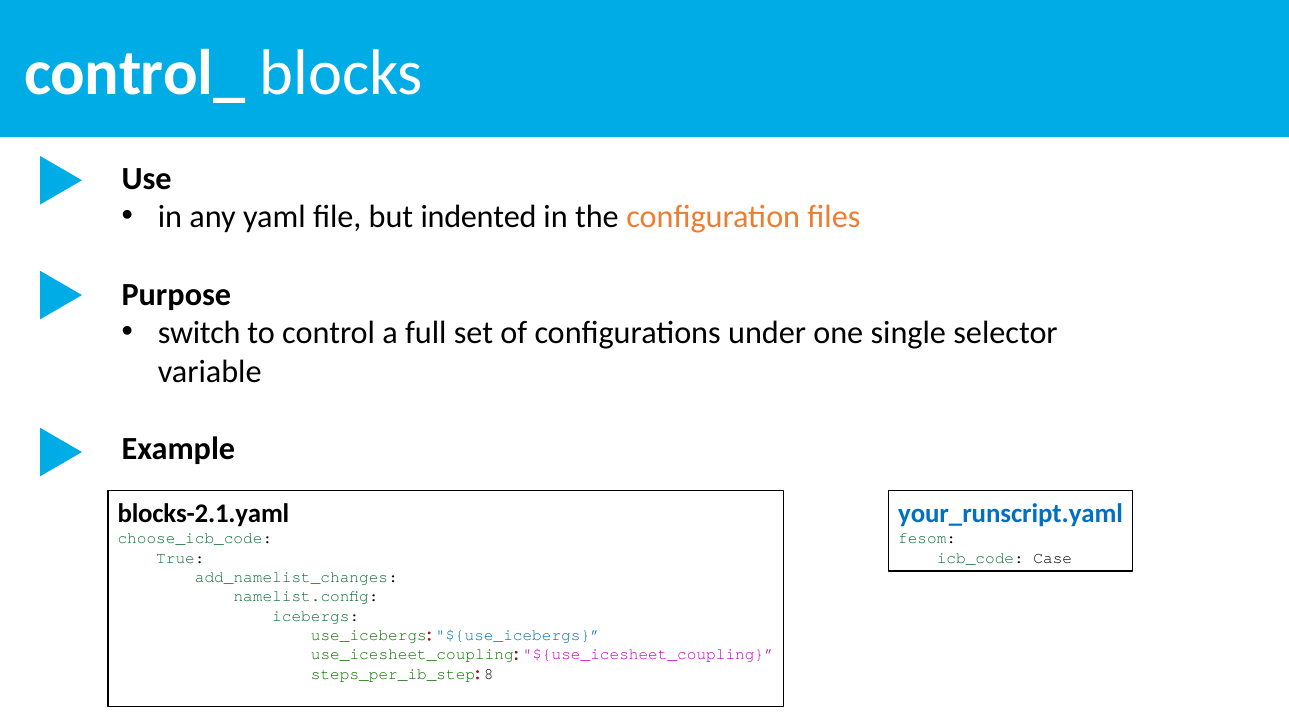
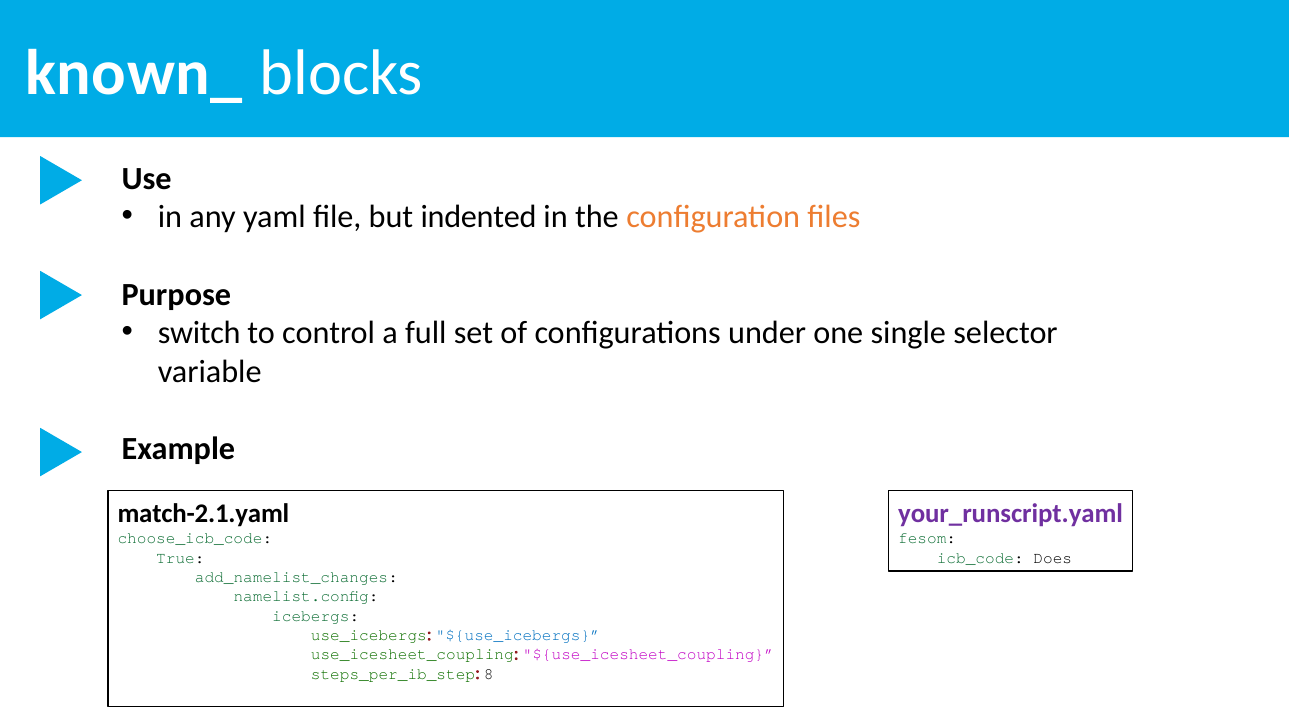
control_: control_ -> known_ (134, 73)
blocks-2.1.yaml: blocks-2.1.yaml -> match-2.1.yaml (203, 514)
your_runscript.yaml colour: blue -> purple (1011, 514)
Case: Case -> Does (1053, 558)
